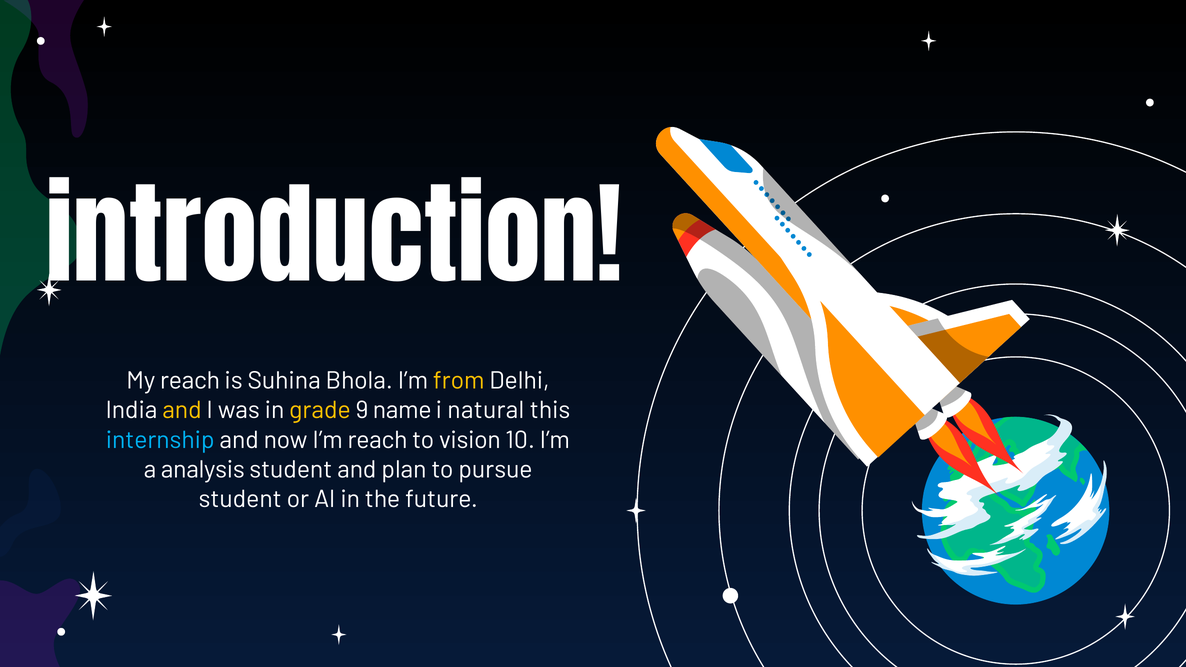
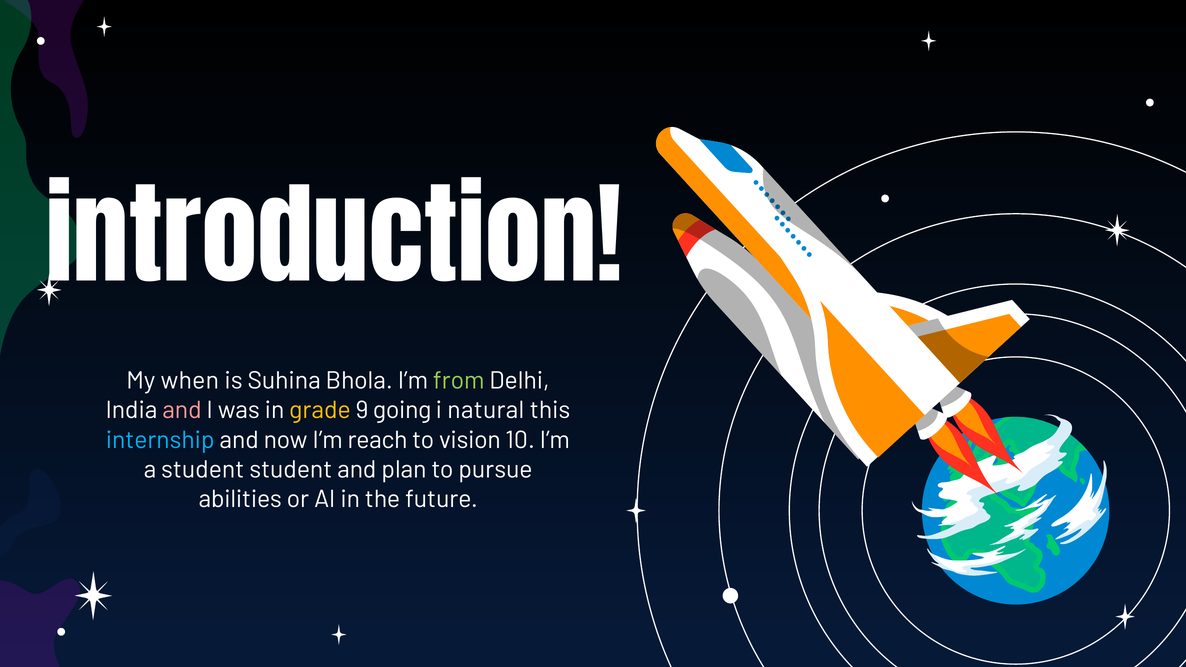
My reach: reach -> when (190, 381)
from colour: yellow -> light green (459, 381)
and colour: yellow -> pink (182, 410)
name: name -> going (402, 410)
a analysis: analysis -> student (203, 470)
student: student -> abilities (240, 499)
